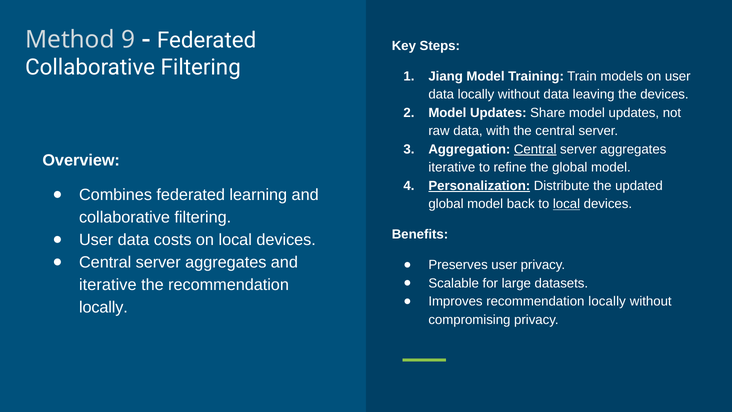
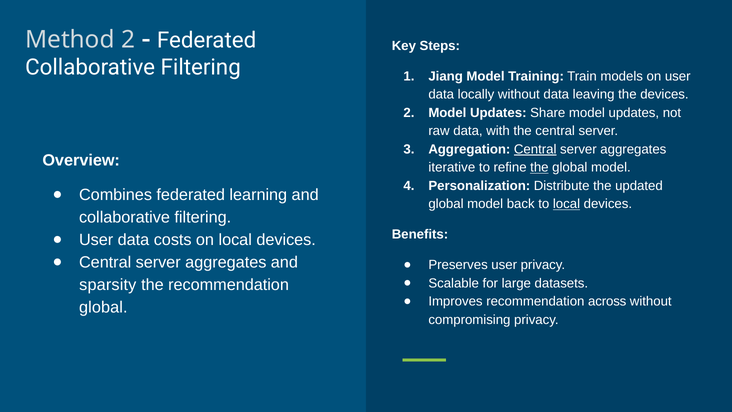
Method 9: 9 -> 2 (128, 39)
the underline: none -> present (539, 167)
Personalization underline: present -> none (479, 186)
iterative: iterative -> sparsity (108, 285)
Improves recommendation locally: locally -> across (607, 301)
locally: locally -> global (103, 307)
